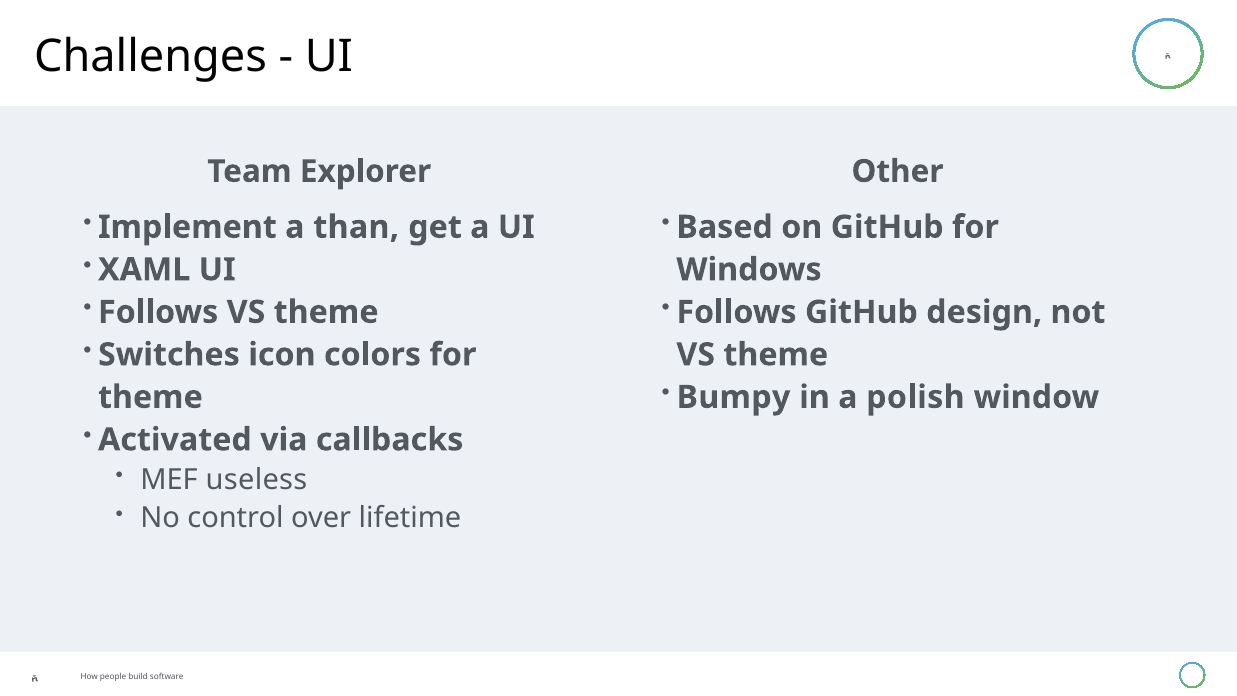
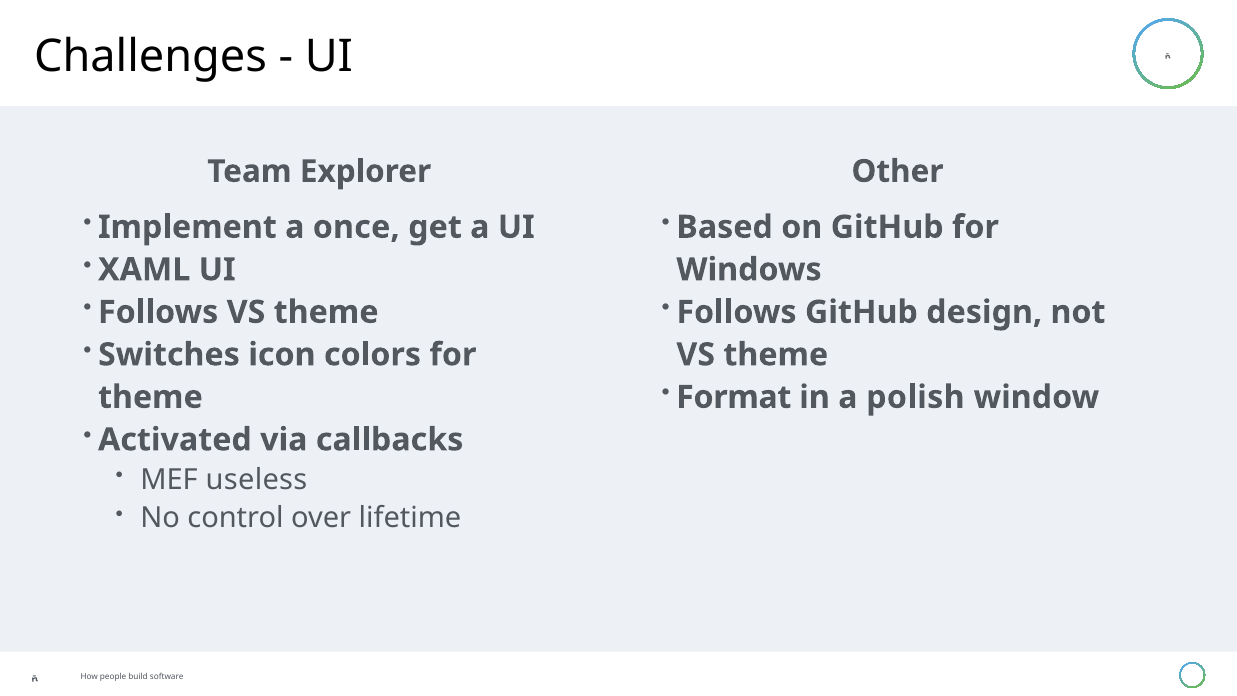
than: than -> once (356, 227)
Bumpy: Bumpy -> Format (734, 397)
